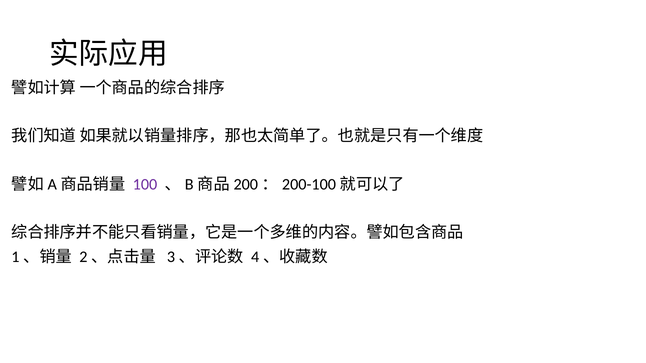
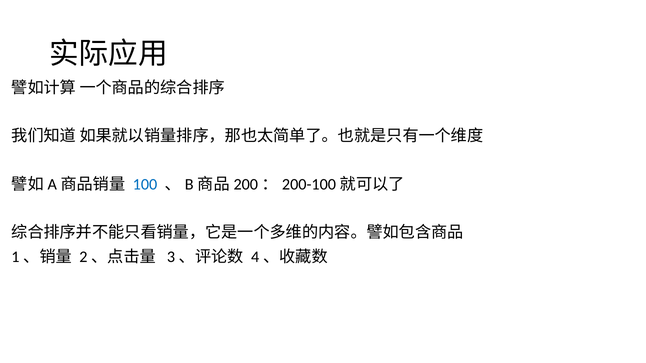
100 colour: purple -> blue (145, 184)
